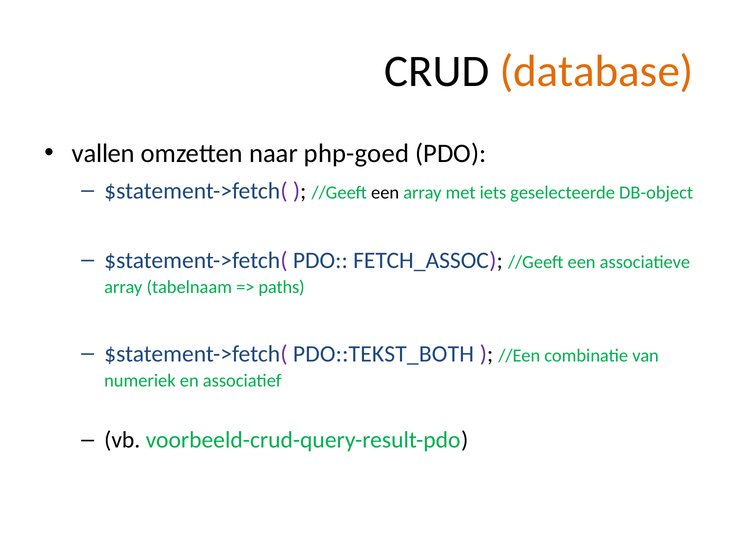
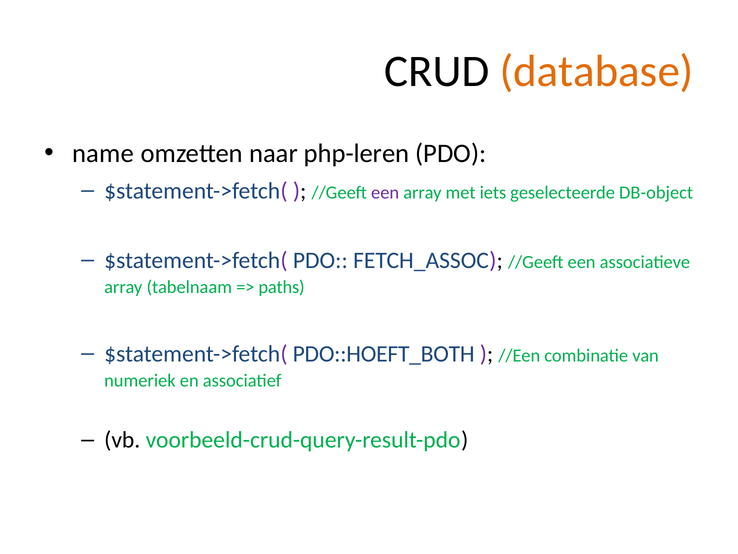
vallen: vallen -> name (103, 153)
php-goed: php-goed -> php-leren (357, 153)
een colour: black -> purple (385, 192)
PDO::TEKST_BOTH: PDO::TEKST_BOTH -> PDO::HOEFT_BOTH (384, 354)
